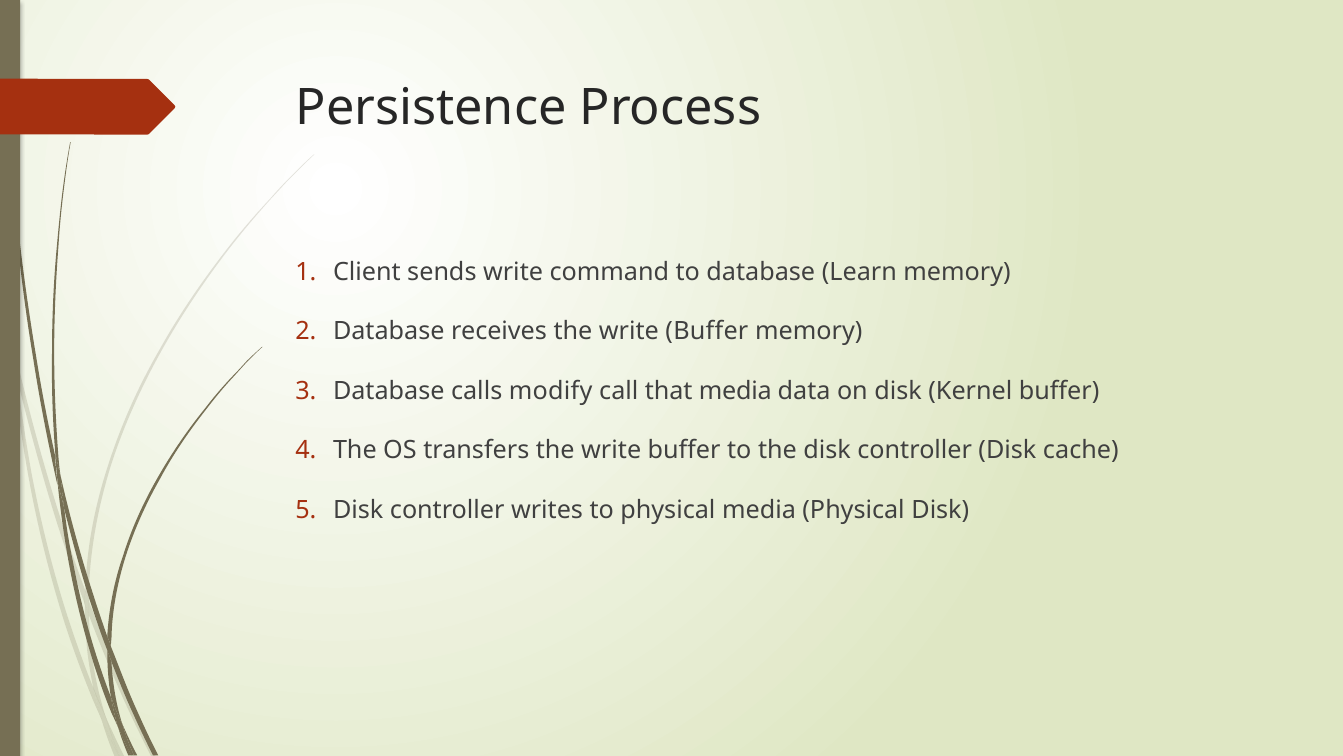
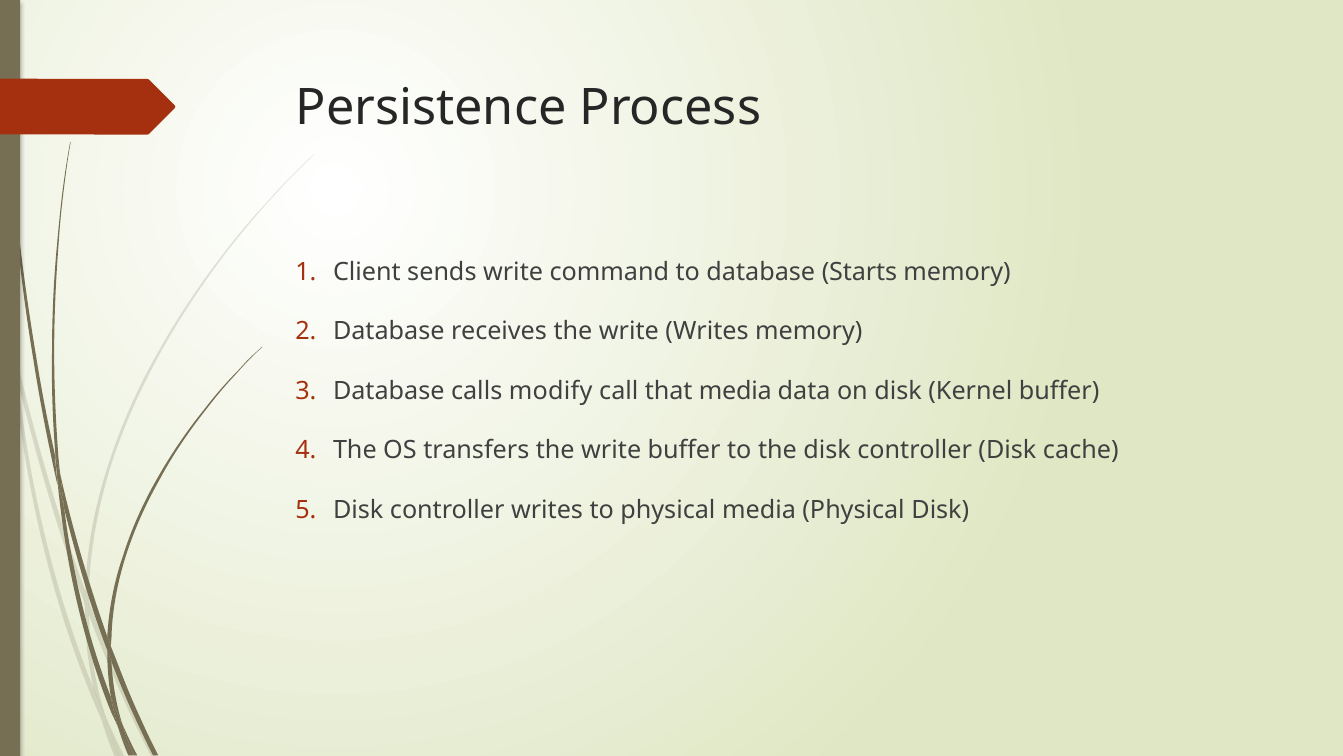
Learn: Learn -> Starts (859, 272)
receives the write Buffer: Buffer -> Writes (707, 331)
